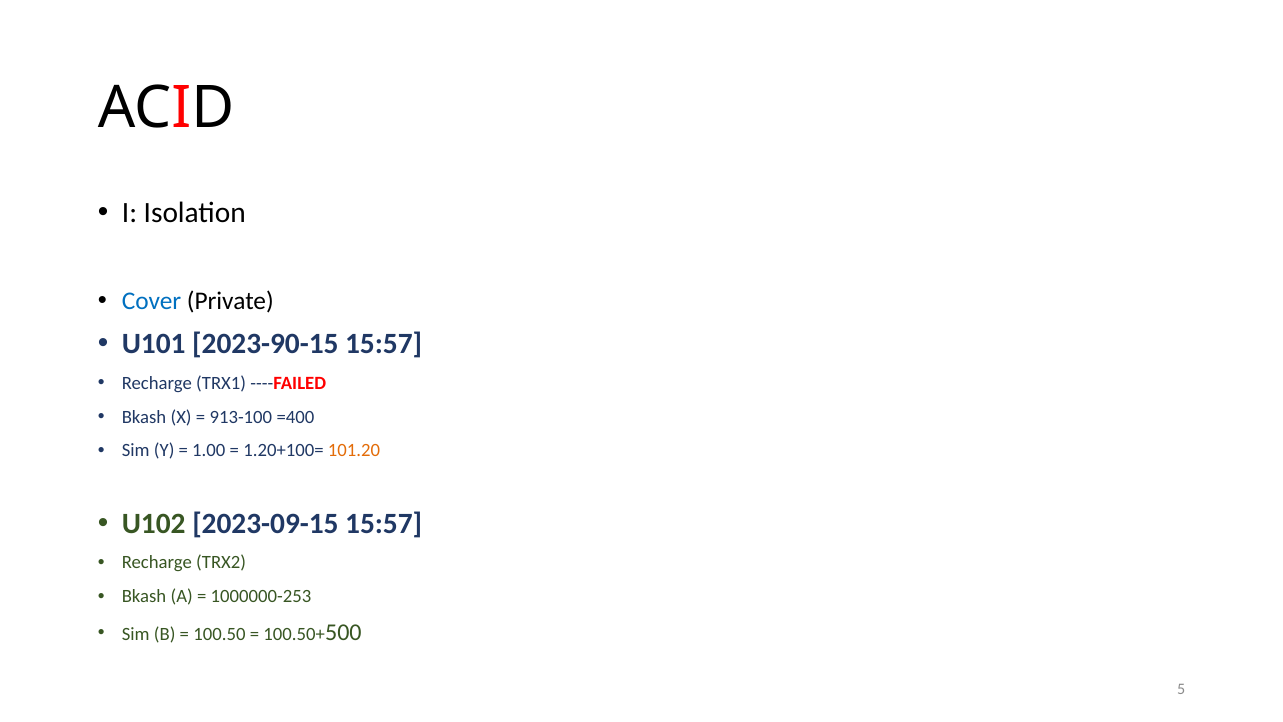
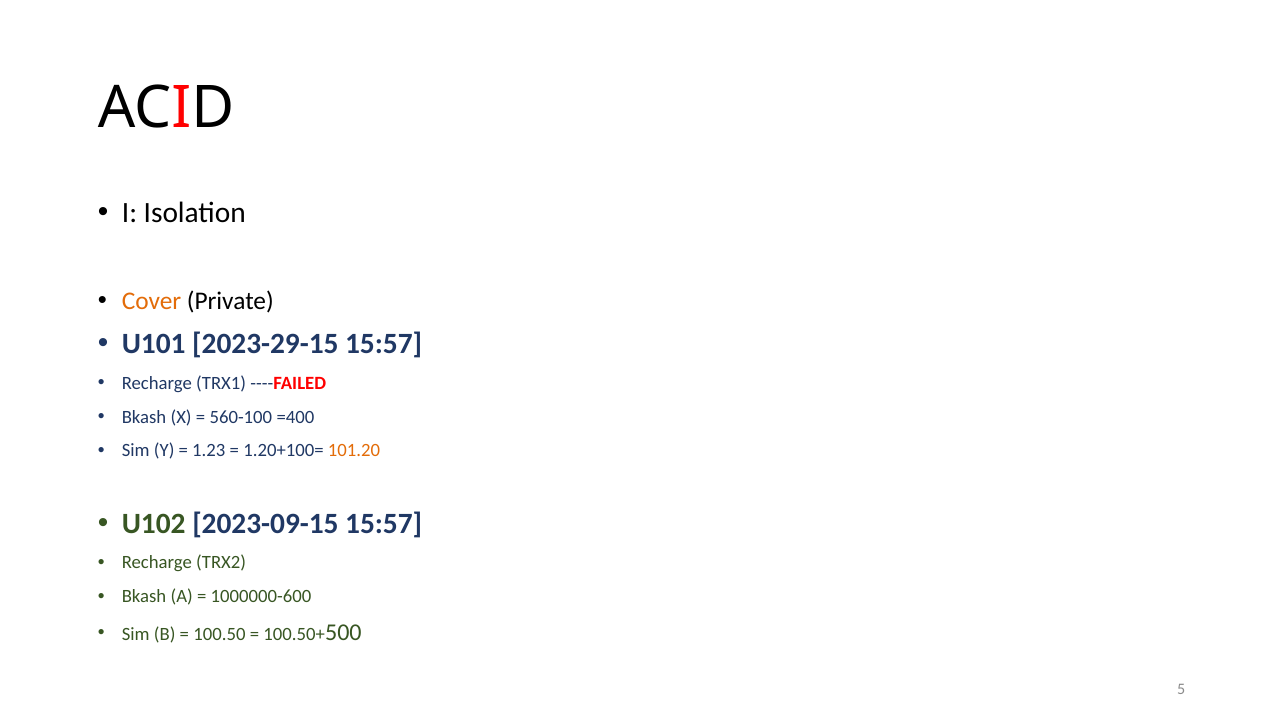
Cover colour: blue -> orange (152, 301)
2023-90-15: 2023-90-15 -> 2023-29-15 (265, 344)
913-100: 913-100 -> 560-100 (241, 417)
1.00: 1.00 -> 1.23 (209, 450)
1000000-253: 1000000-253 -> 1000000-600 (261, 596)
